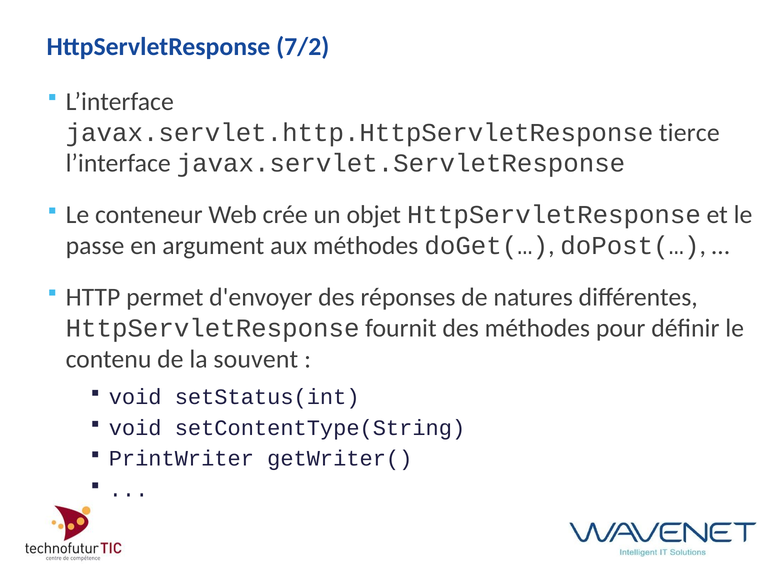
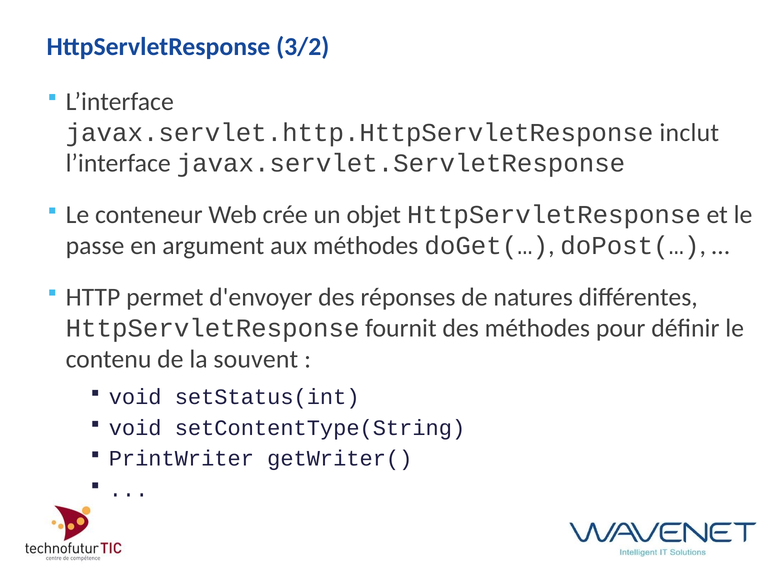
7/2: 7/2 -> 3/2 (303, 46)
tierce: tierce -> inclut (689, 133)
